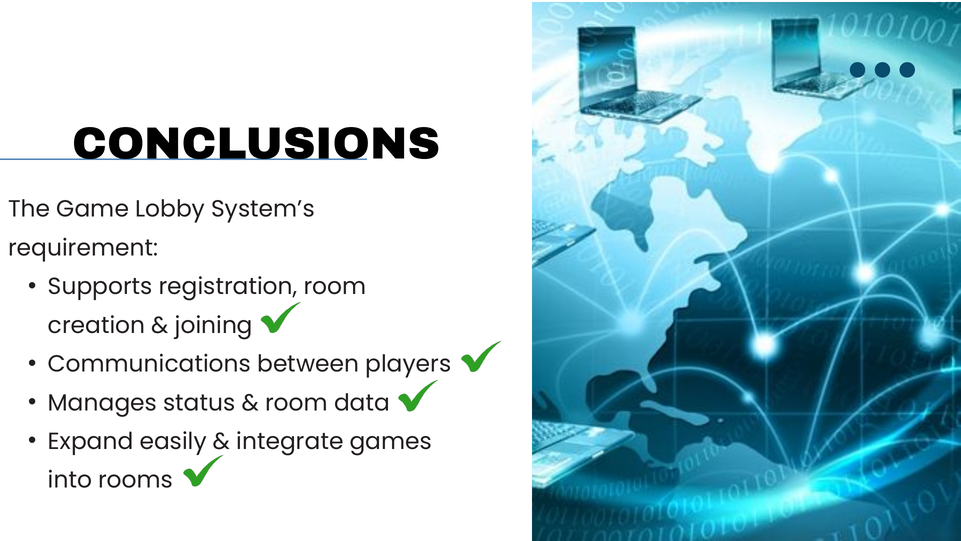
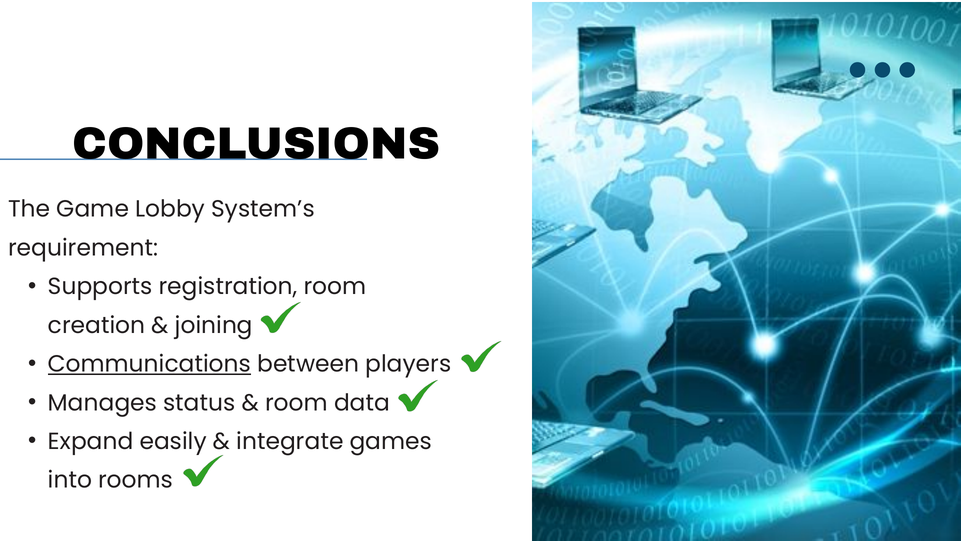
Communications underline: none -> present (149, 364)
